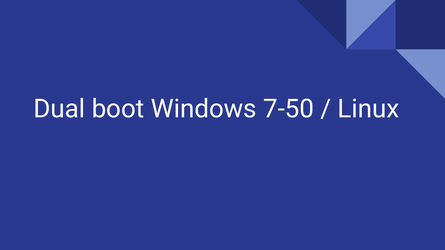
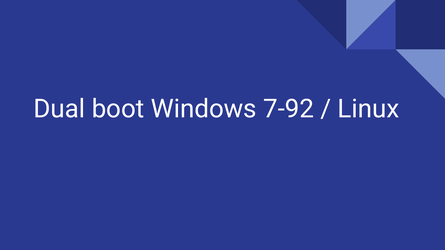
7-50: 7-50 -> 7-92 (289, 109)
